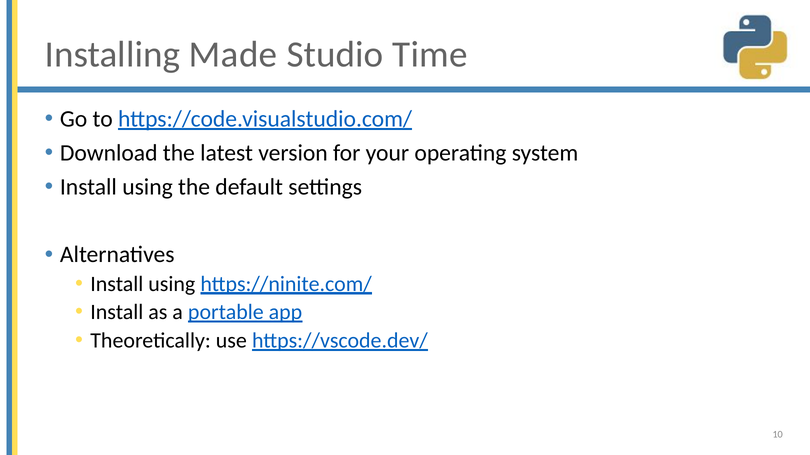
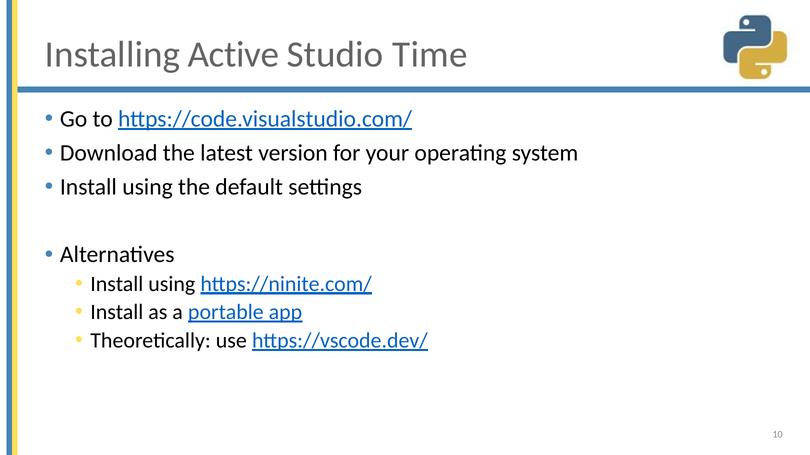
Made: Made -> Active (233, 55)
